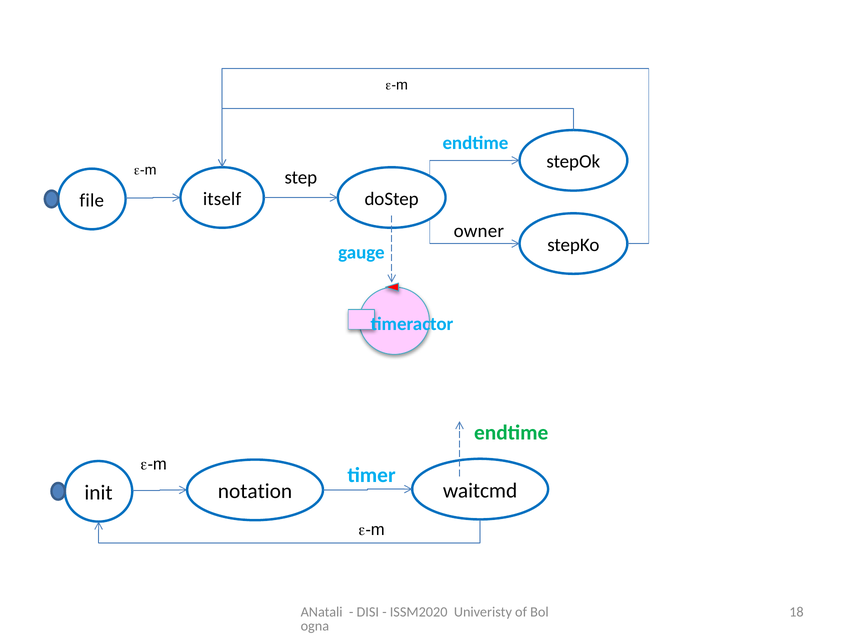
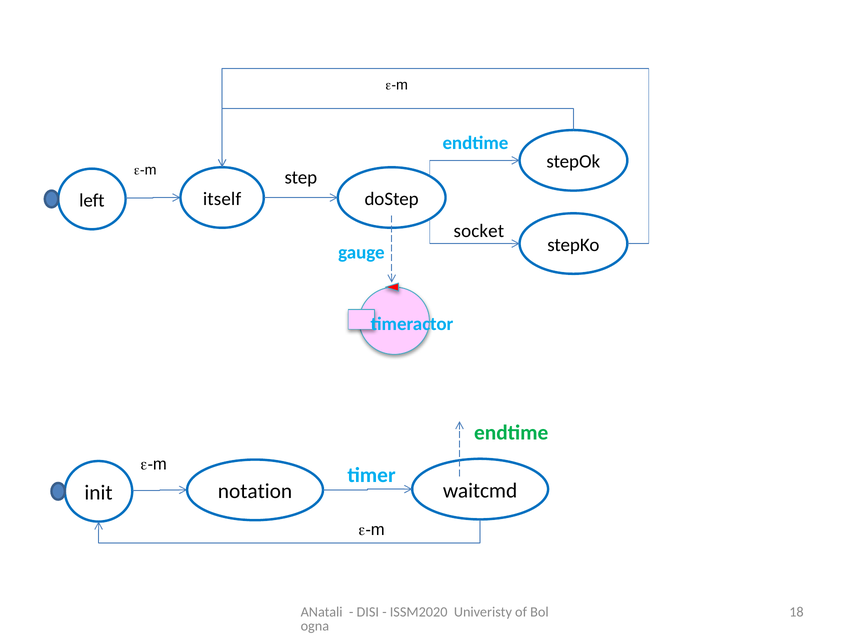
file: file -> left (92, 200)
owner: owner -> socket (479, 231)
